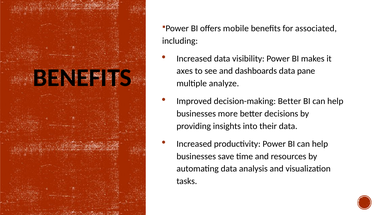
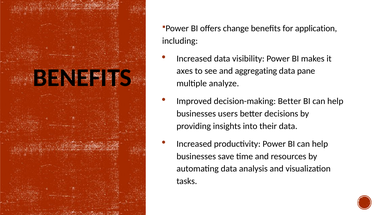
mobile: mobile -> change (236, 28)
associated: associated -> application (316, 28)
dashboards: dashboards -> aggregating (256, 71)
more: more -> users (228, 114)
